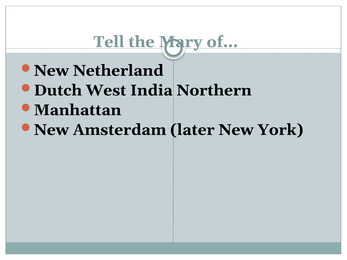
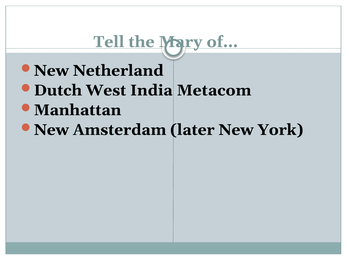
Northern: Northern -> Metacom (214, 90)
